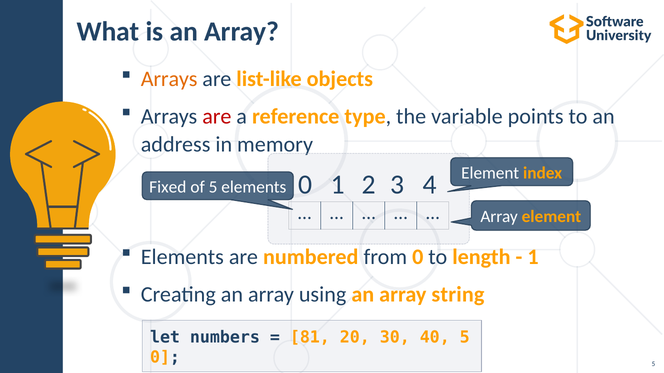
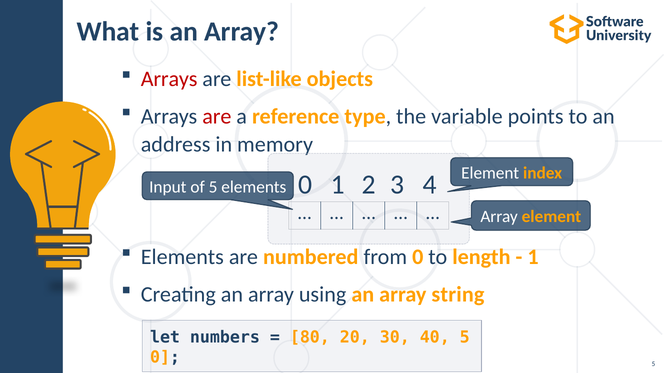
Arrays colour: orange -> red (169, 79)
Fixed: Fixed -> Input (168, 187)
81: 81 -> 80 (310, 338)
